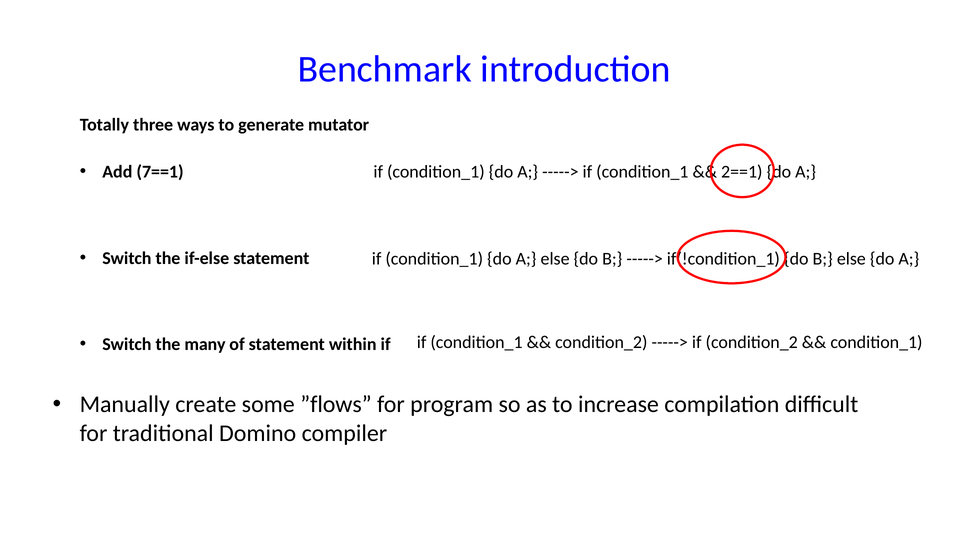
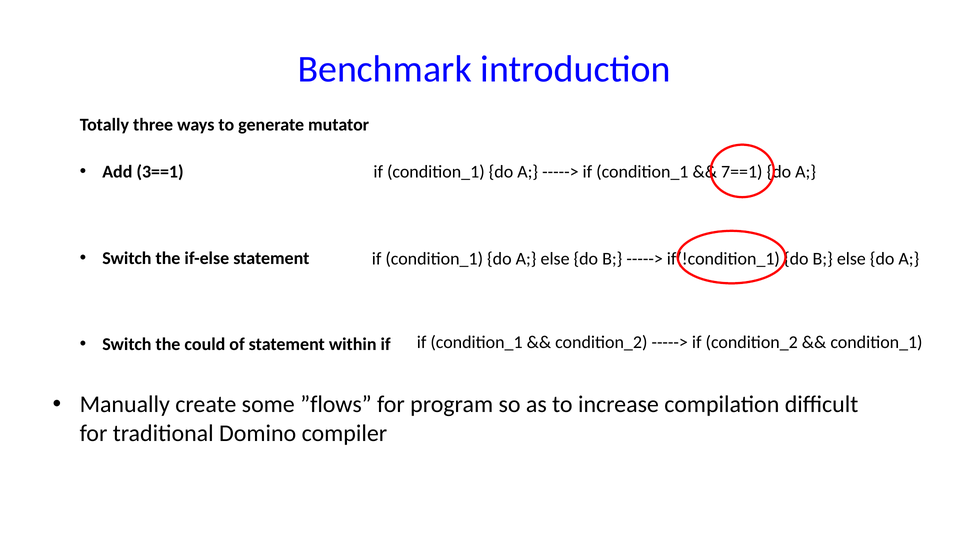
7==1: 7==1 -> 3==1 (160, 172)
2==1: 2==1 -> 7==1 (742, 172)
many: many -> could (205, 344)
